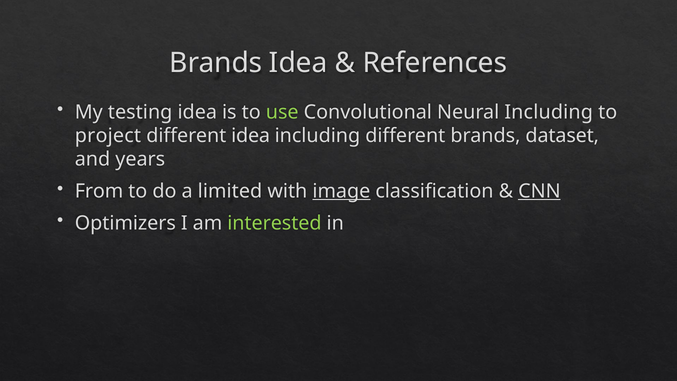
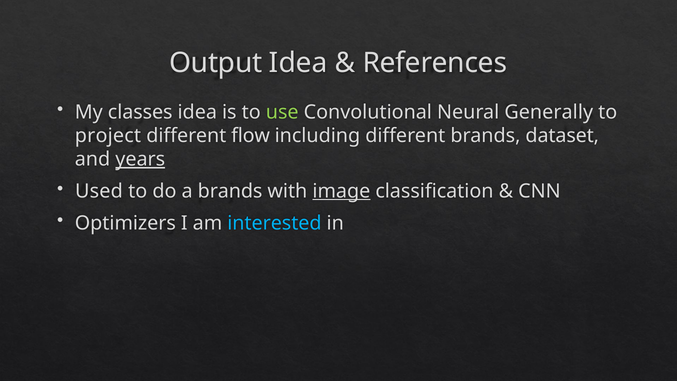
Brands: Brands -> Output (216, 63)
testing: testing -> classes (140, 112)
Neural Including: Including -> Generally (549, 112)
different idea: idea -> flow (251, 136)
years underline: none -> present (140, 159)
From: From -> Used (99, 191)
a limited: limited -> brands (230, 191)
CNN underline: present -> none (539, 191)
interested colour: light green -> light blue (274, 223)
